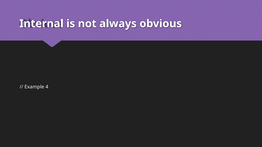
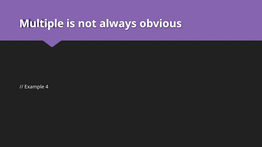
Internal: Internal -> Multiple (41, 24)
